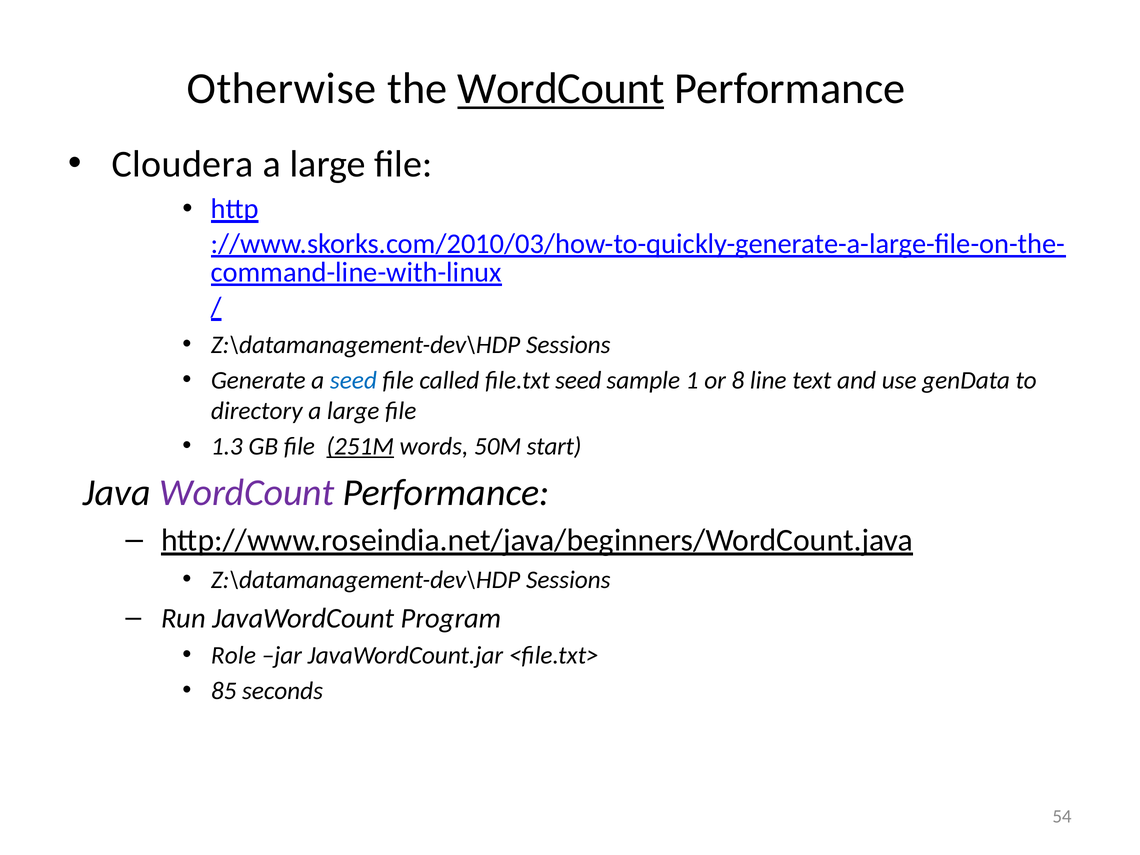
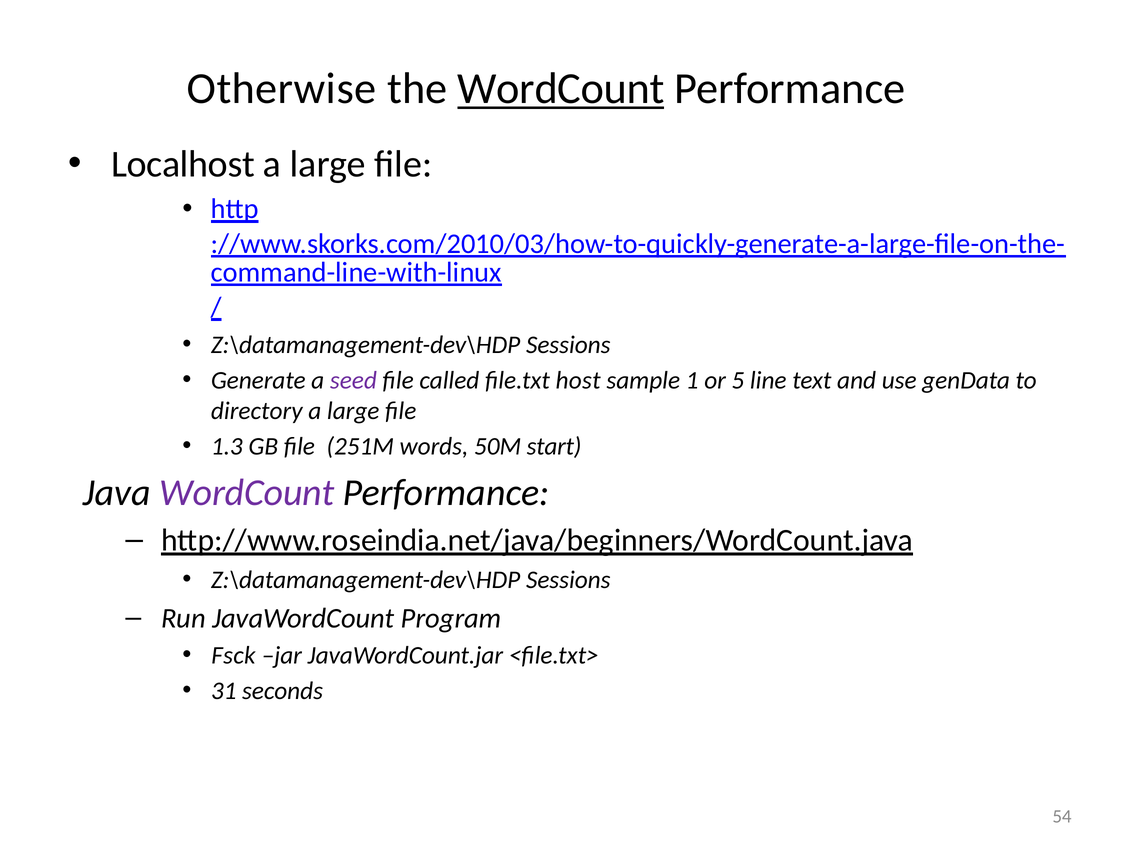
Cloudera: Cloudera -> Localhost (183, 164)
seed colour: blue -> purple (353, 380)
file.txt seed: seed -> host (578, 380)
8: 8 -> 5 (738, 380)
251M underline: present -> none (360, 446)
Role: Role -> Fsck (233, 655)
85: 85 -> 31 (224, 691)
